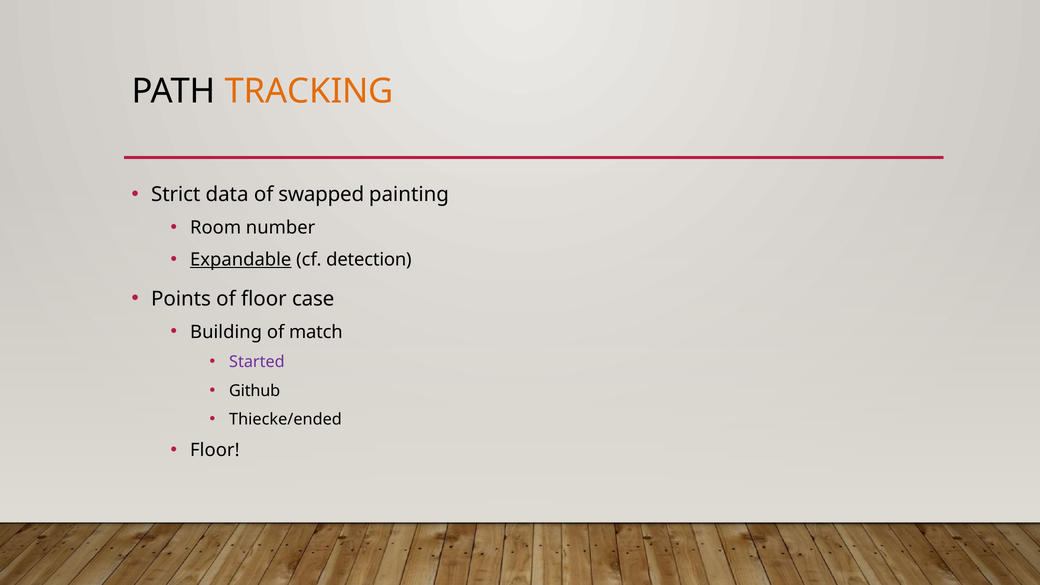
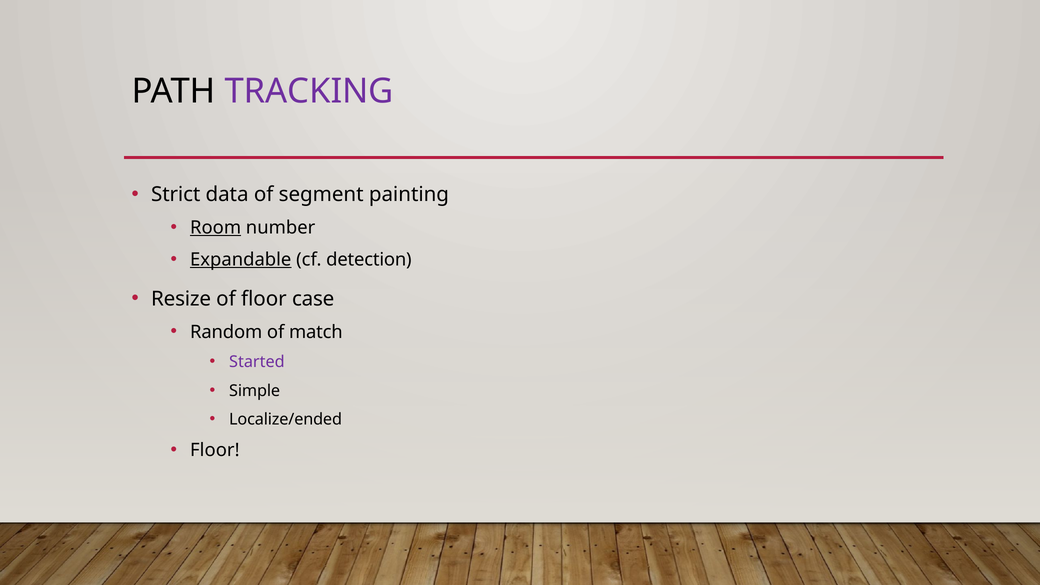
TRACKING colour: orange -> purple (309, 91)
swapped: swapped -> segment (321, 195)
Room underline: none -> present (216, 228)
Points: Points -> Resize (181, 299)
Building: Building -> Random (226, 332)
Github: Github -> Simple (255, 391)
Thiecke/ended: Thiecke/ended -> Localize/ended (286, 419)
